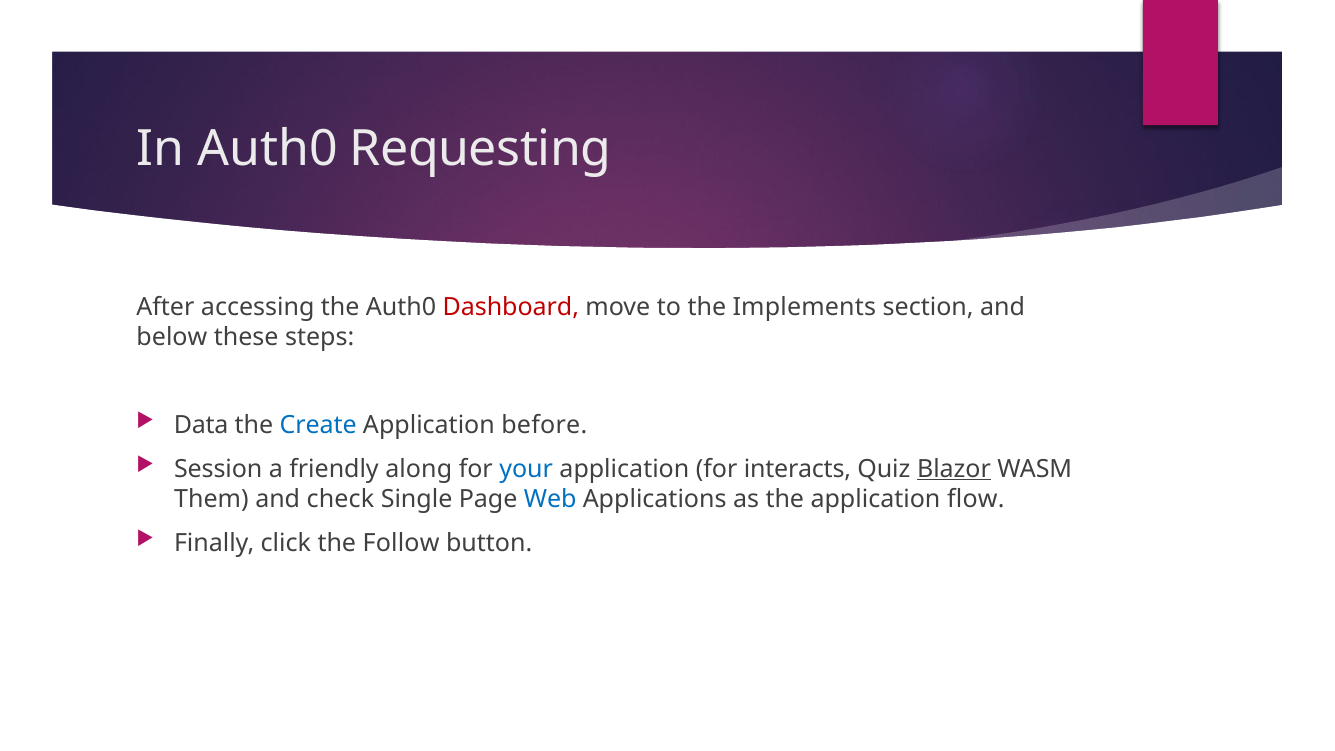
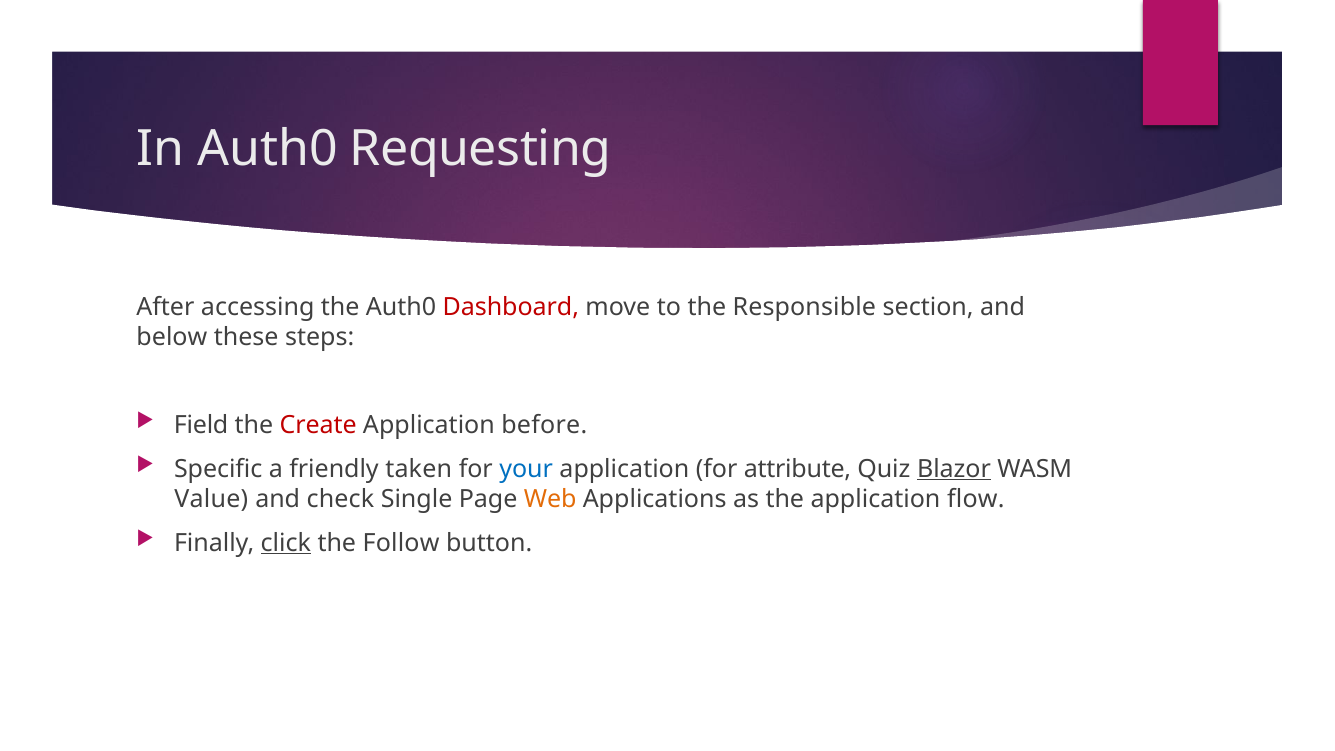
Implements: Implements -> Responsible (804, 307)
Data: Data -> Field (201, 425)
Create colour: blue -> red (318, 425)
Session: Session -> Specific (218, 469)
along: along -> taken (419, 469)
interacts: interacts -> attribute (797, 469)
Them: Them -> Value (211, 499)
Web colour: blue -> orange (550, 499)
click underline: none -> present (286, 543)
